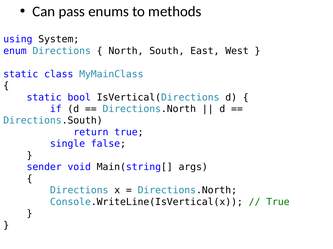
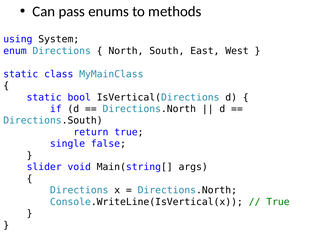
sender: sender -> slider (44, 168)
